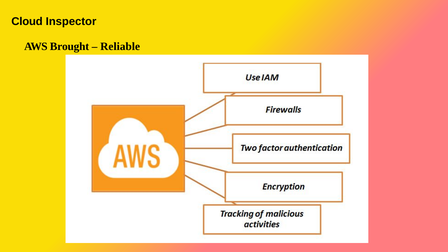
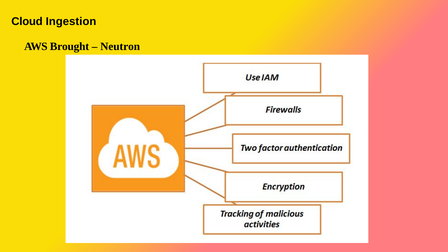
Inspector: Inspector -> Ingestion (71, 22)
Reliable: Reliable -> Neutron (120, 47)
